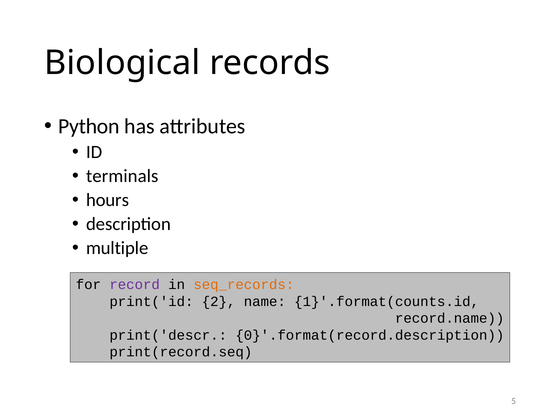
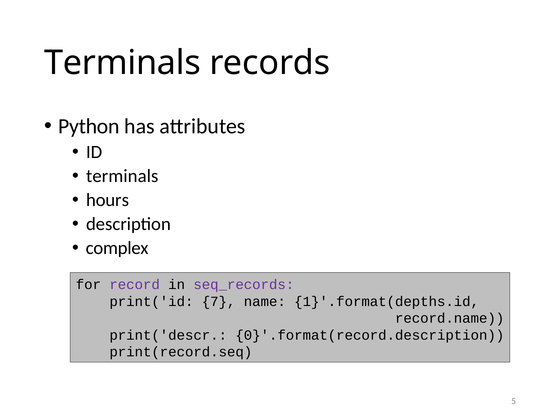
Biological: Biological -> Terminals (122, 63)
multiple: multiple -> complex (117, 248)
seq_records colour: orange -> purple (244, 285)
2: 2 -> 7 (219, 301)
1}'.format(counts.id: 1}'.format(counts.id -> 1}'.format(depths.id (387, 301)
